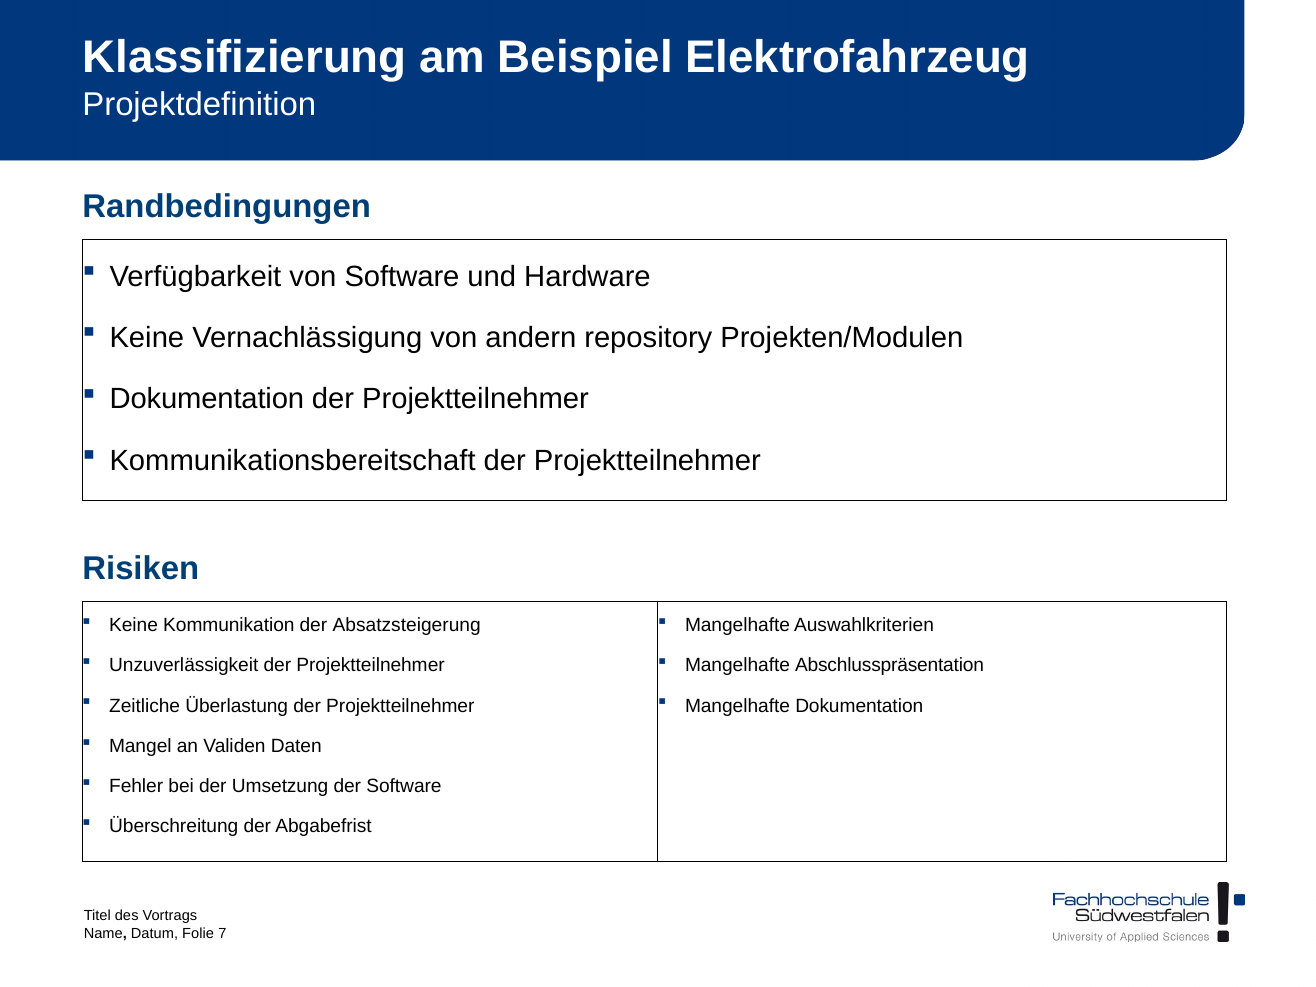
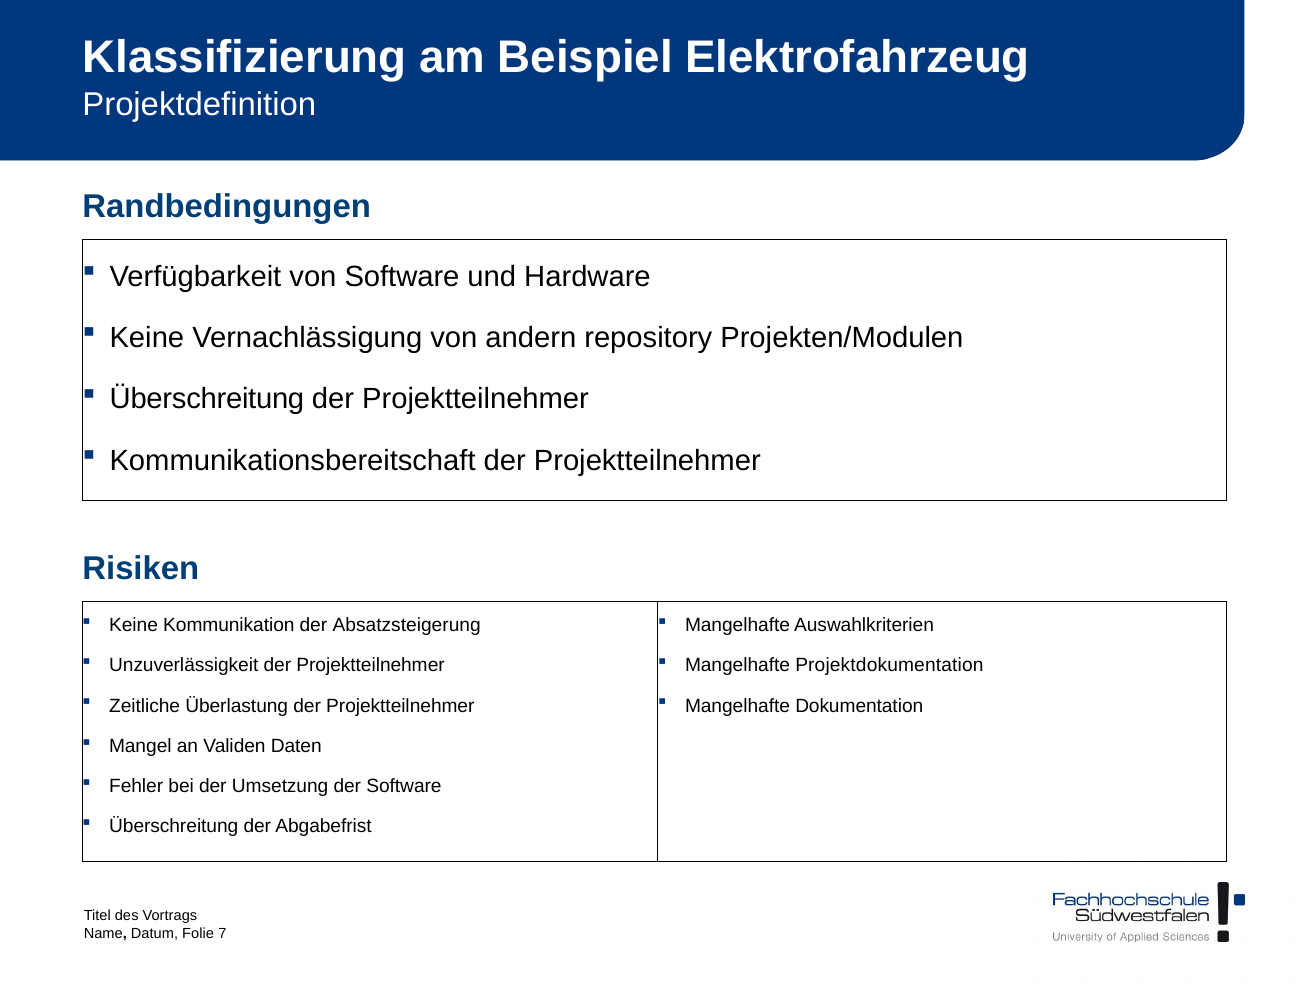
Dokumentation: Dokumentation -> Überschreitung (207, 399)
Abschlusspräsentation: Abschlusspräsentation -> Projektdokumentation (889, 666)
